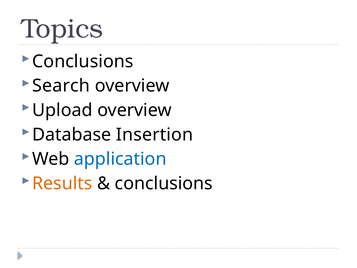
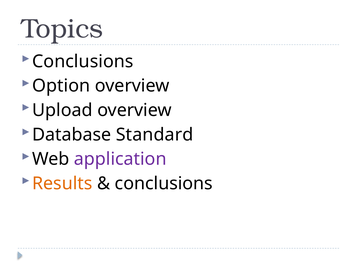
Search: Search -> Option (61, 86)
Insertion: Insertion -> Standard (155, 135)
application colour: blue -> purple (120, 159)
